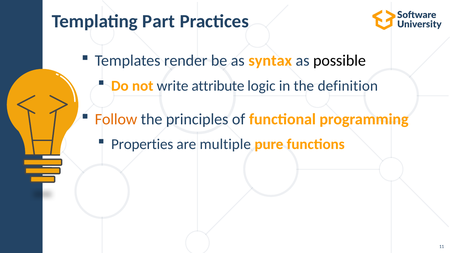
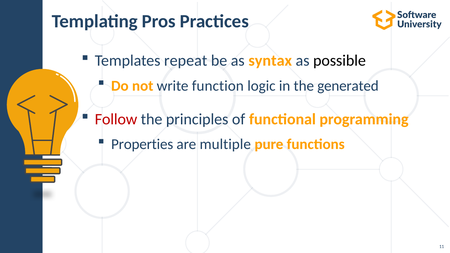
Part: Part -> Pros (159, 21)
render: render -> repeat (186, 61)
attribute: attribute -> function (218, 86)
definition: definition -> generated (348, 86)
Follow colour: orange -> red (116, 119)
